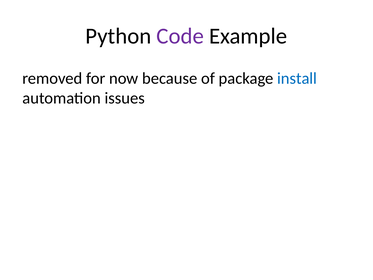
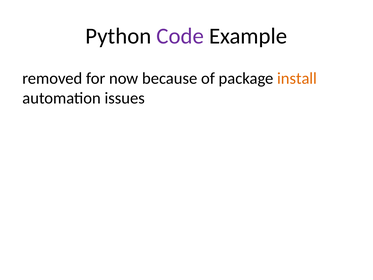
install colour: blue -> orange (297, 78)
